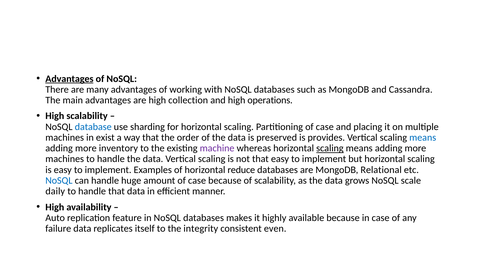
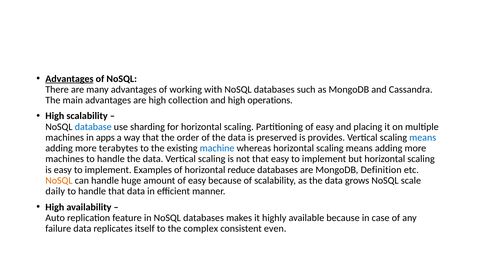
Partitioning of case: case -> easy (325, 127)
exist: exist -> apps (105, 137)
inventory: inventory -> terabytes (118, 148)
machine colour: purple -> blue (217, 148)
scaling underline: present -> none (330, 148)
Relational: Relational -> Definition (381, 170)
NoSQL colour: blue -> orange (59, 180)
amount of case: case -> easy (197, 180)
integrity: integrity -> complex (201, 228)
